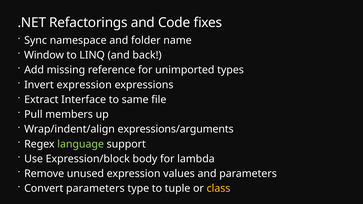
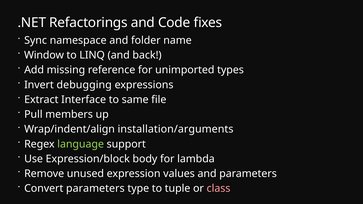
Invert expression: expression -> debugging (84, 85)
expressions/arguments: expressions/arguments -> installation/arguments (176, 129)
class colour: yellow -> pink (219, 189)
